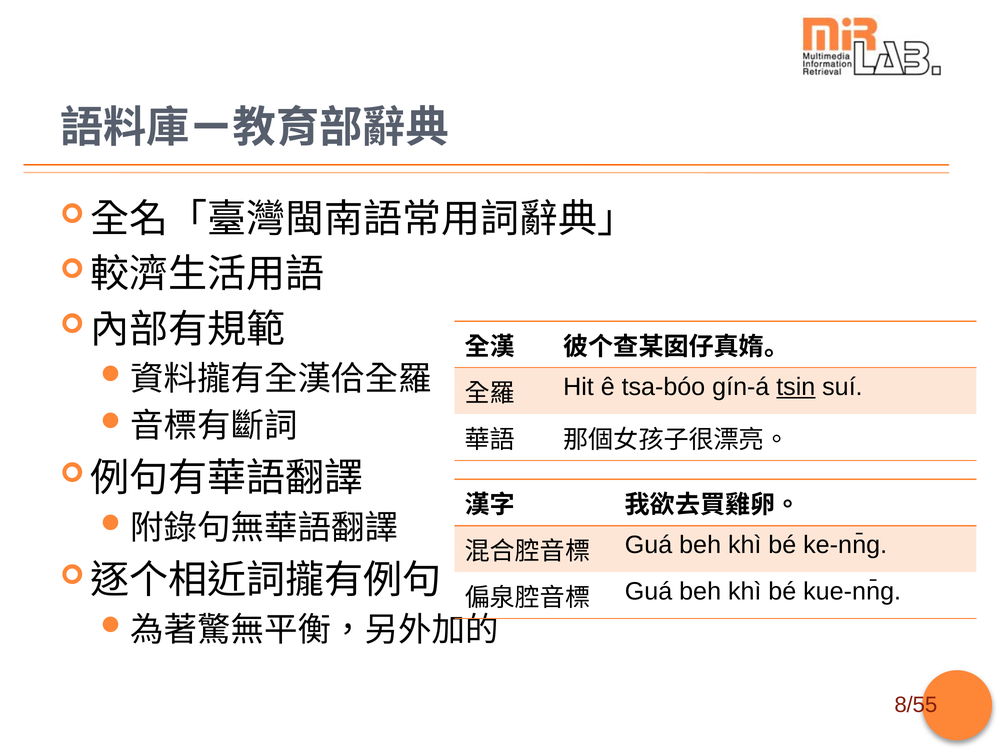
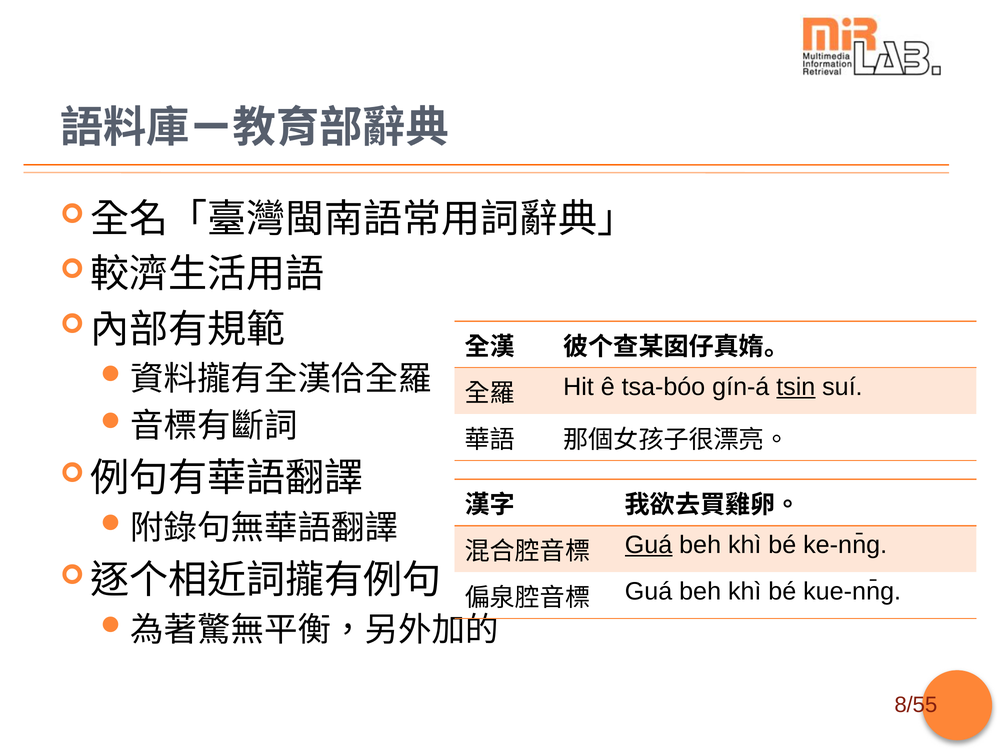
Guá underline: none -> present (649, 545)
